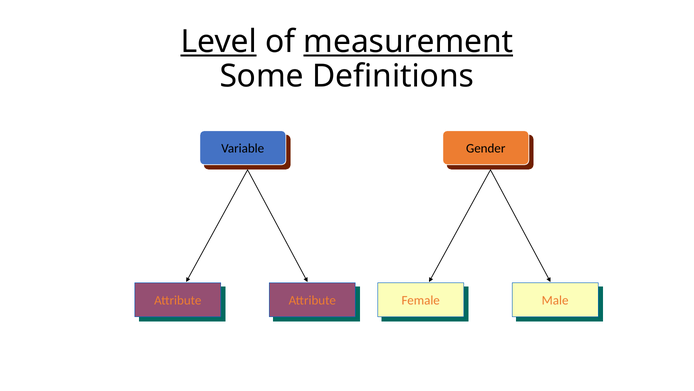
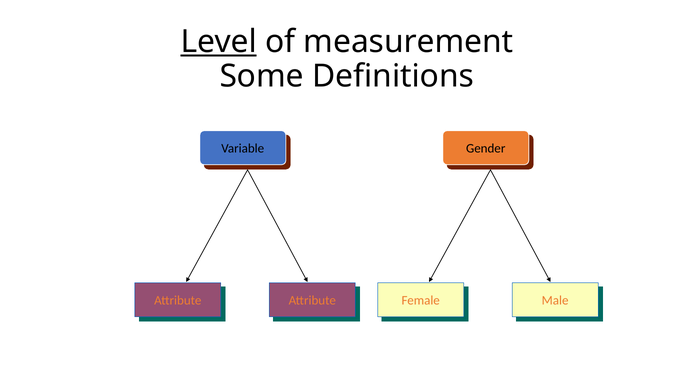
measurement underline: present -> none (408, 42)
